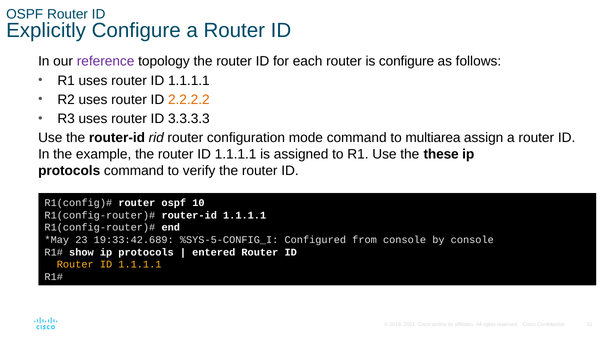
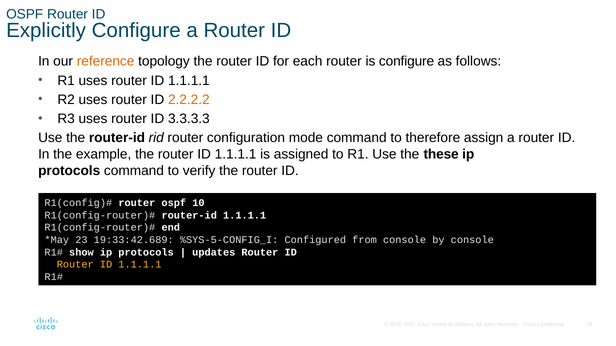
reference colour: purple -> orange (106, 62)
multiarea: multiarea -> therefore (433, 138)
entered: entered -> updates (214, 253)
